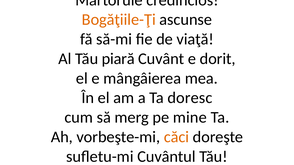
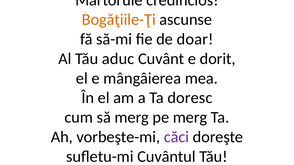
viaţă: viaţă -> doar (195, 39)
piară: piară -> aduc (118, 59)
pe mine: mine -> merg (190, 118)
căci colour: orange -> purple (176, 137)
